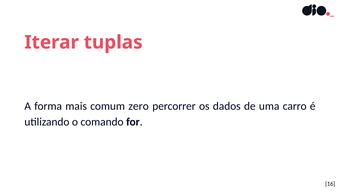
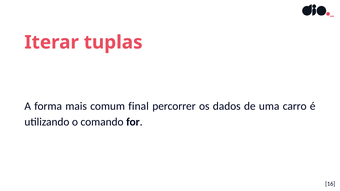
zero: zero -> final (139, 106)
